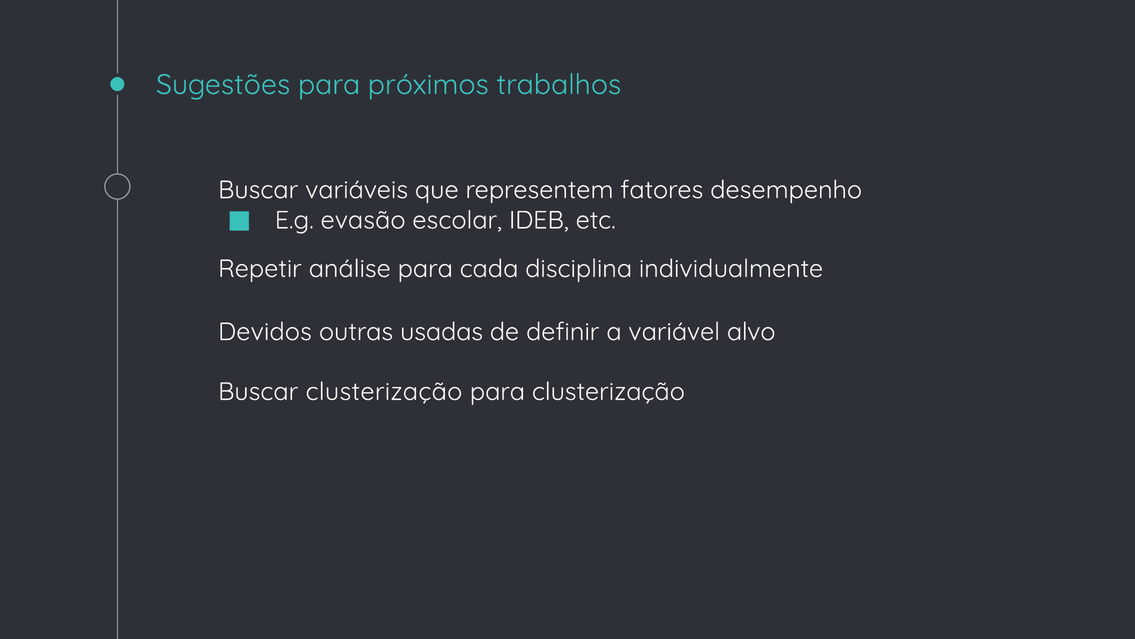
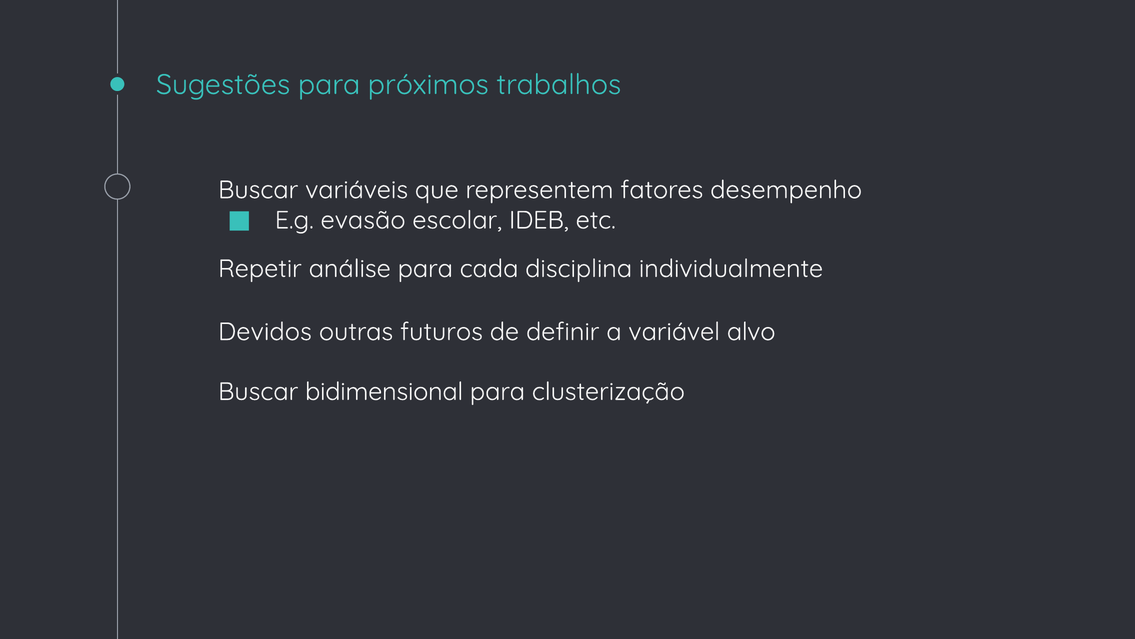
usadas: usadas -> futuros (442, 332)
Buscar clusterização: clusterização -> bidimensional (384, 391)
